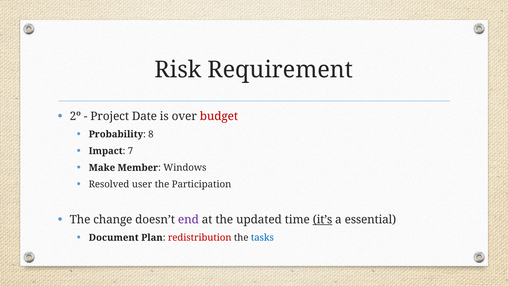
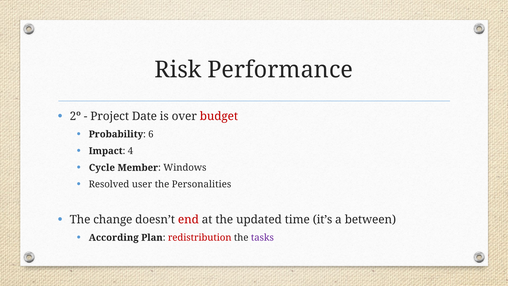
Requirement: Requirement -> Performance (280, 70)
8: 8 -> 6 (151, 134)
7: 7 -> 4 (130, 151)
Make: Make -> Cycle (102, 168)
Participation: Participation -> Personalities (202, 184)
end colour: purple -> red (188, 220)
it’s underline: present -> none (323, 220)
essential: essential -> between (370, 220)
Document: Document -> According (114, 237)
tasks colour: blue -> purple (262, 237)
